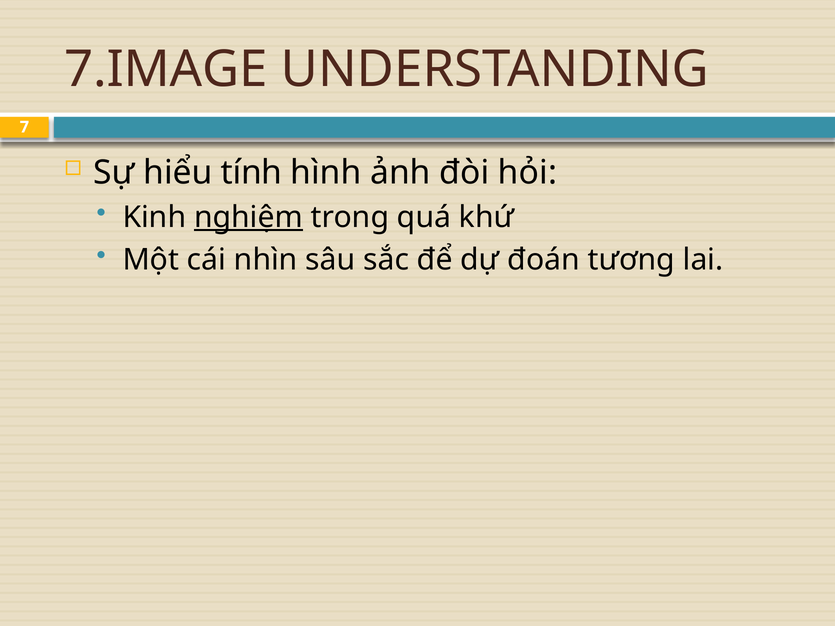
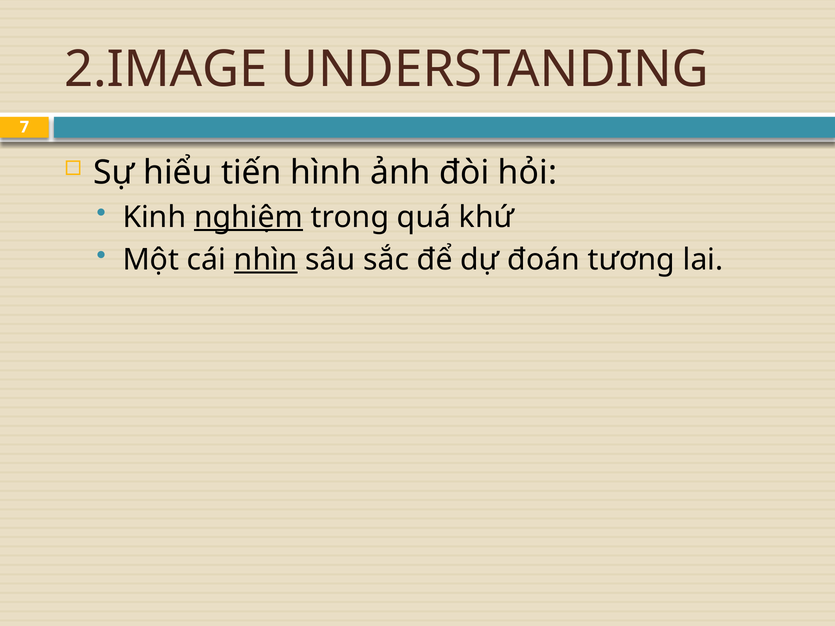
7.IMAGE: 7.IMAGE -> 2.IMAGE (166, 70)
tính: tính -> tiến (251, 173)
nhìn underline: none -> present (266, 260)
